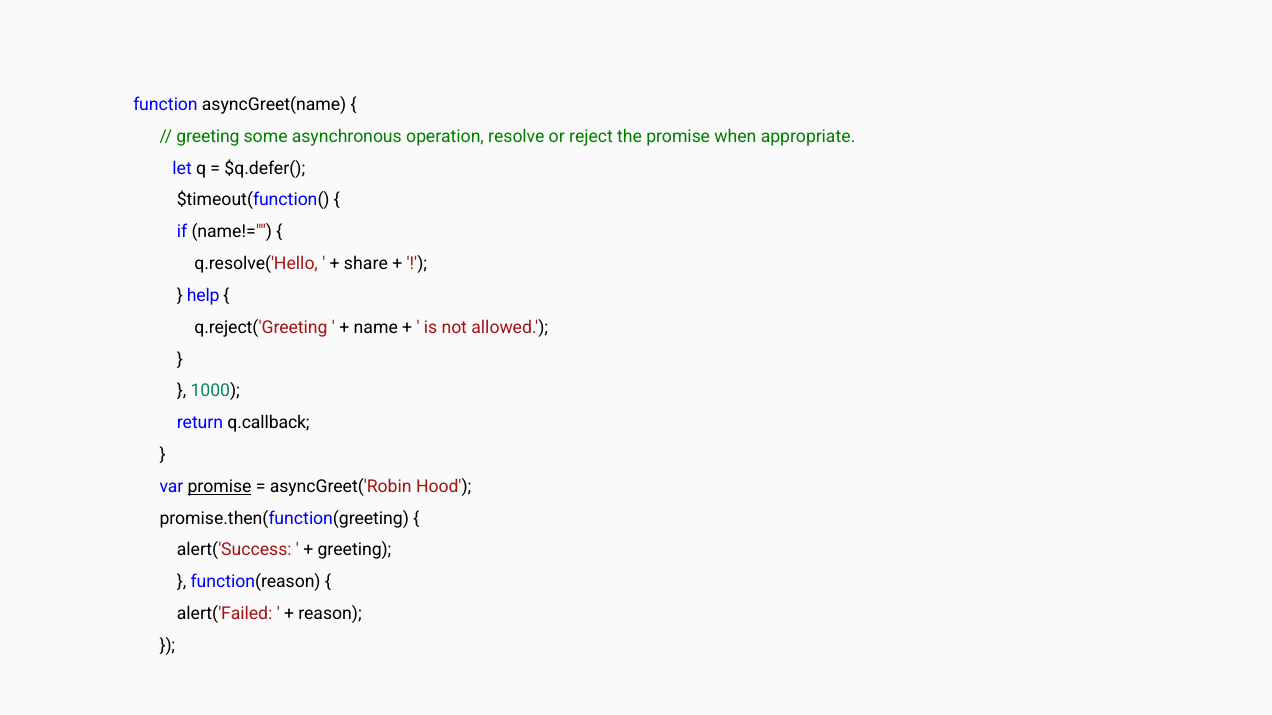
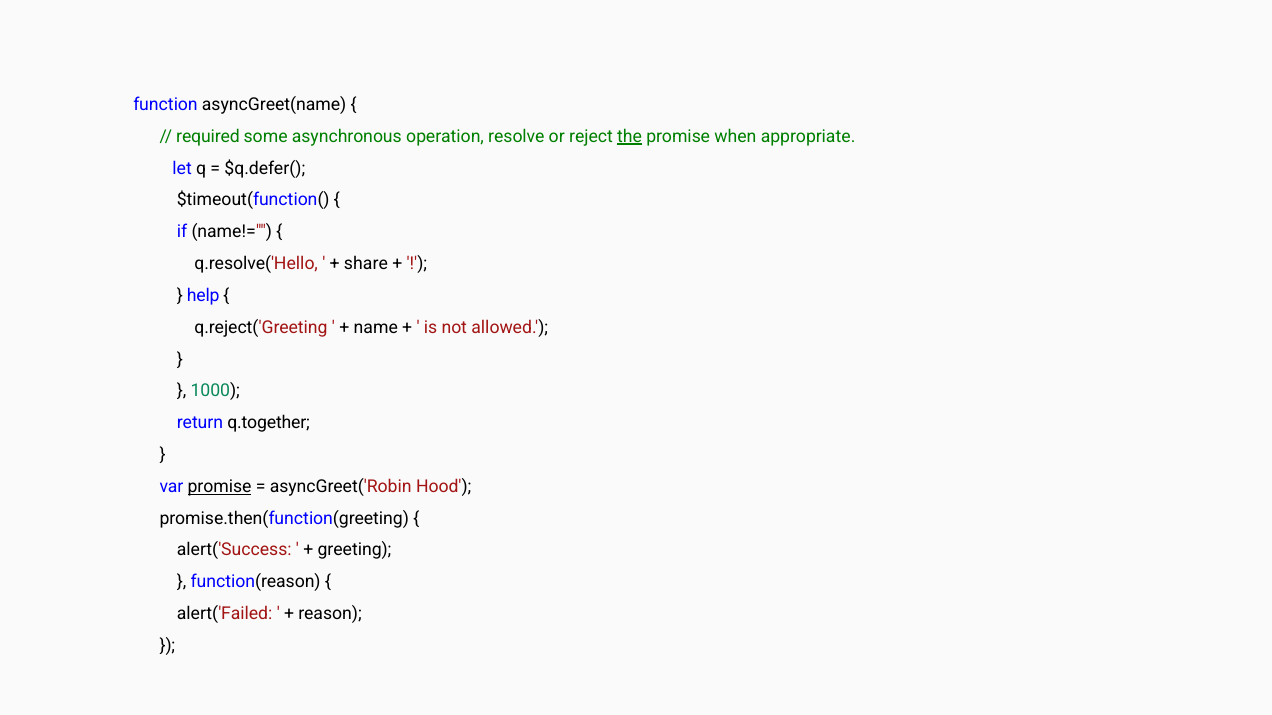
greeting: greeting -> required (208, 136)
the underline: none -> present (630, 136)
q.callback: q.callback -> q.together (269, 423)
